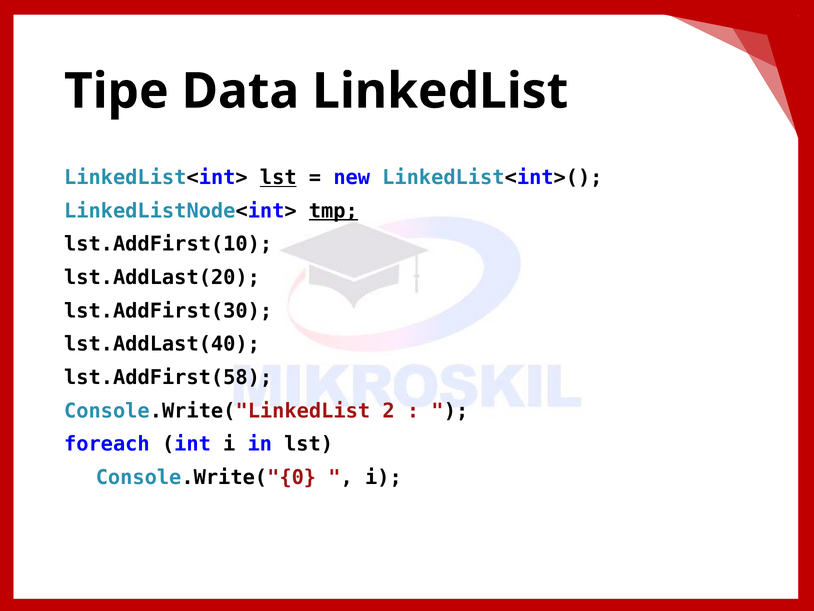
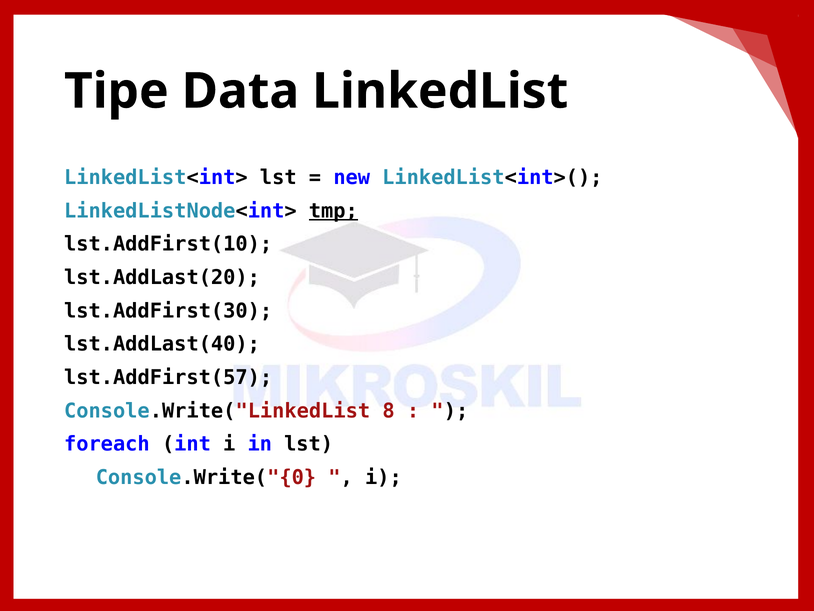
lst underline: present -> none (278, 177)
lst.AddFirst(58: lst.AddFirst(58 -> lst.AddFirst(57 (168, 377)
2: 2 -> 8 (389, 411)
